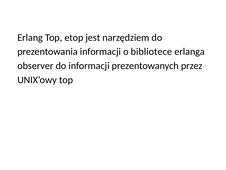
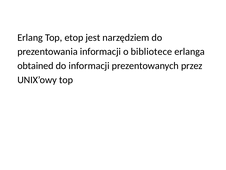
observer: observer -> obtained (35, 66)
